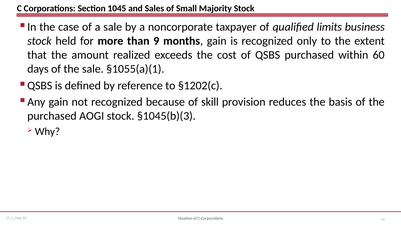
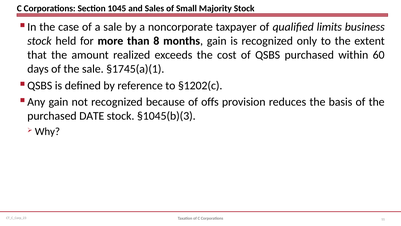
9: 9 -> 8 (156, 41)
§1055(a)(1: §1055(a)(1 -> §1745(a)(1 (135, 69)
skill: skill -> offs (210, 102)
AOGI: AOGI -> DATE (92, 116)
